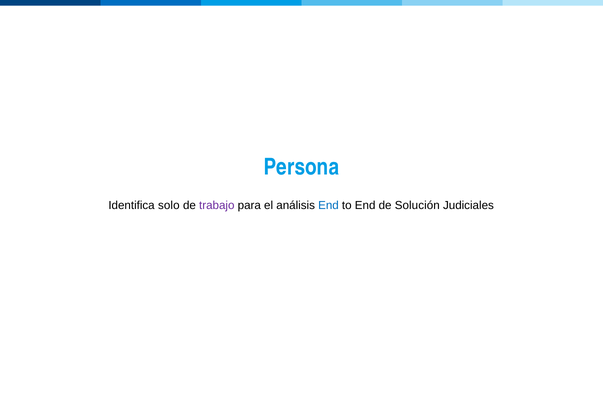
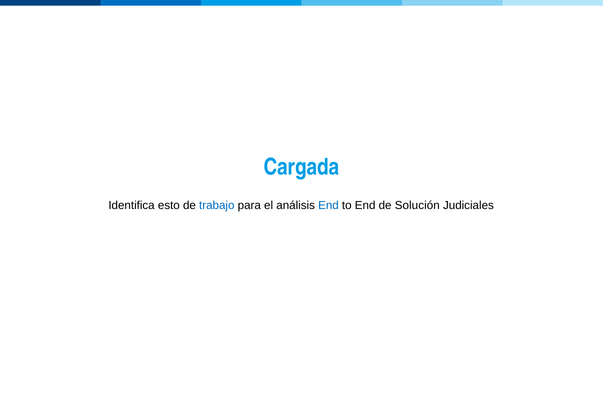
Persona: Persona -> Cargada (302, 167)
solo: solo -> esto (169, 206)
trabajo colour: purple -> blue (217, 206)
